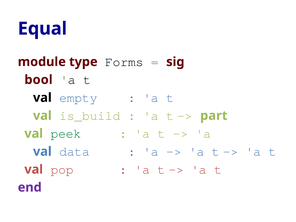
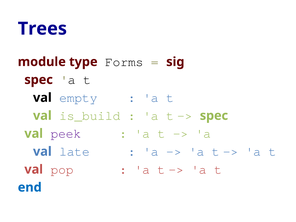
Equal: Equal -> Trees (42, 29)
bool: bool -> spec (39, 80)
part: part -> spec (214, 116)
peek colour: green -> purple (66, 134)
data: data -> late (75, 151)
end colour: purple -> blue (30, 187)
